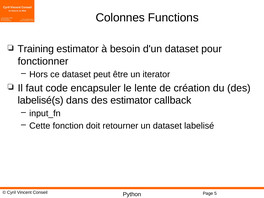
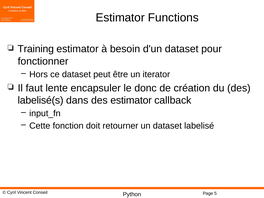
Colonnes: Colonnes -> Estimator (120, 18)
code: code -> lente (57, 88)
lente: lente -> donc (146, 88)
